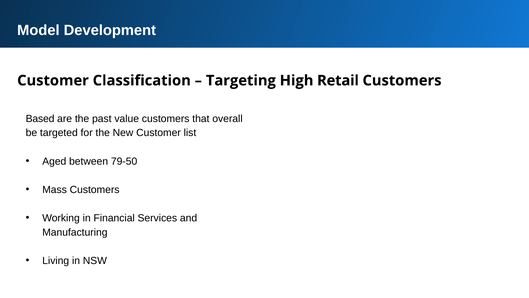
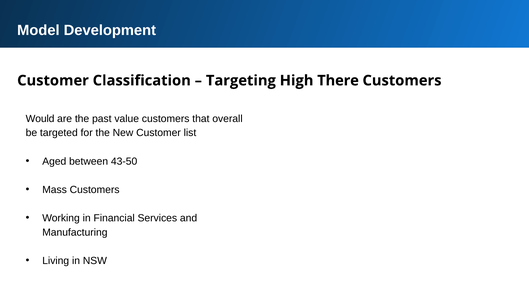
Retail: Retail -> There (338, 80)
Based: Based -> Would (40, 119)
79-50: 79-50 -> 43-50 (124, 161)
